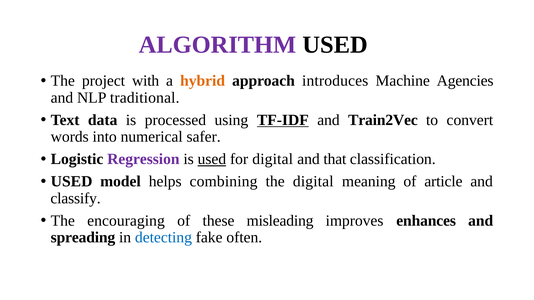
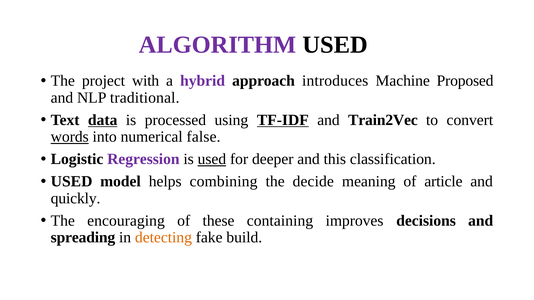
hybrid colour: orange -> purple (203, 81)
Agencies: Agencies -> Proposed (465, 81)
data underline: none -> present (103, 120)
words underline: none -> present (70, 137)
safer: safer -> false (204, 137)
for digital: digital -> deeper (273, 159)
that: that -> this (335, 159)
the digital: digital -> decide (313, 182)
classify: classify -> quickly (76, 199)
misleading: misleading -> containing (280, 221)
enhances: enhances -> decisions (426, 221)
detecting colour: blue -> orange (163, 238)
often: often -> build (244, 238)
